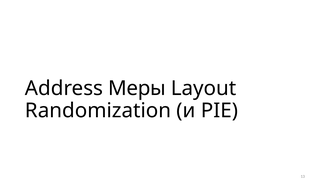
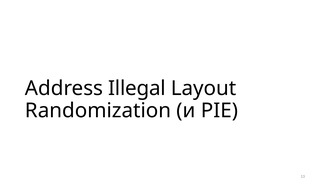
Меры: Меры -> Illegal (137, 89)
